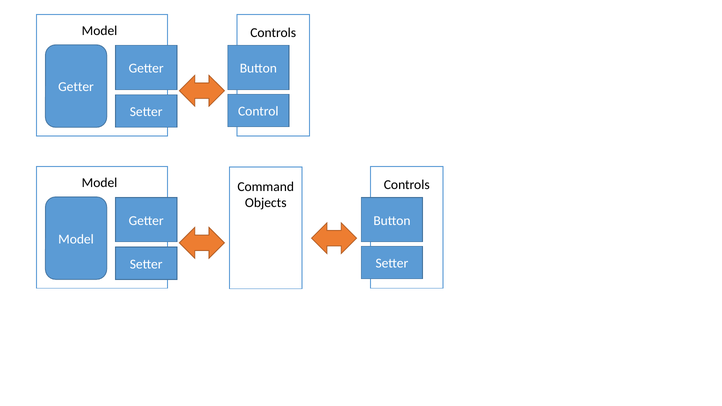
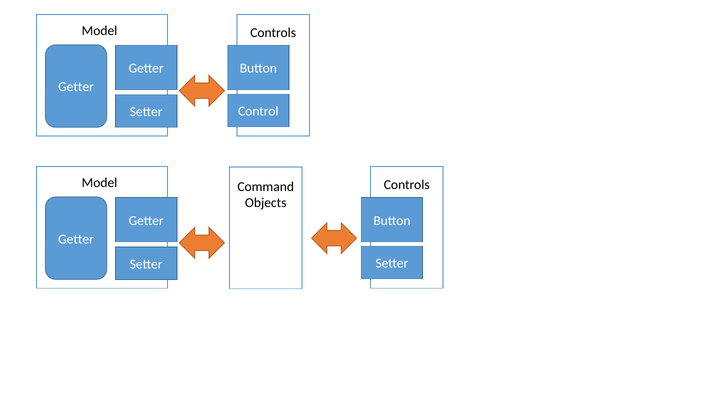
Model: Model -> Getter (76, 239)
